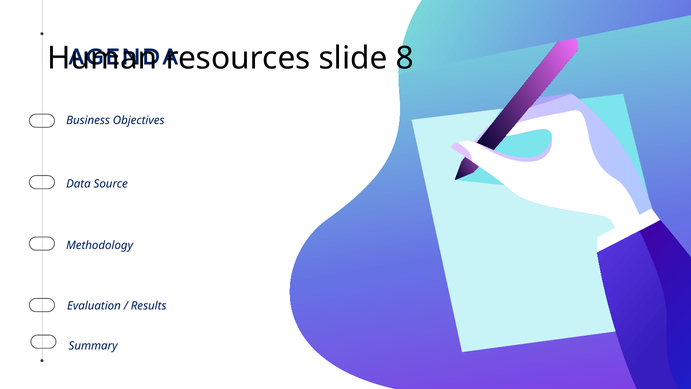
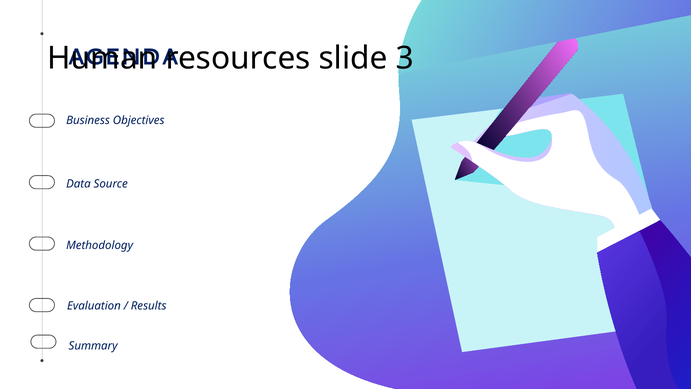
8: 8 -> 3 (405, 58)
